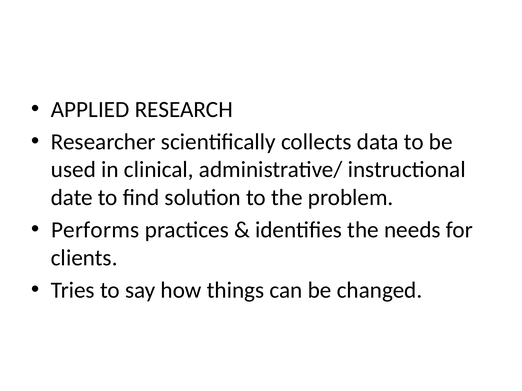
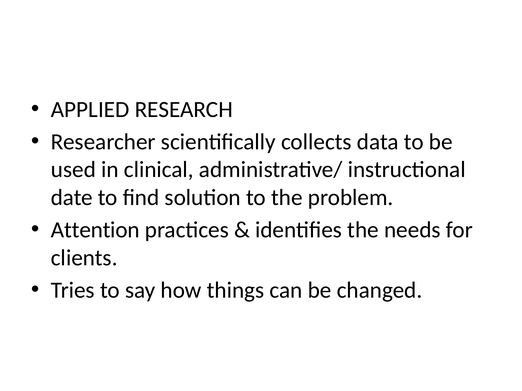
Performs: Performs -> Attention (95, 230)
